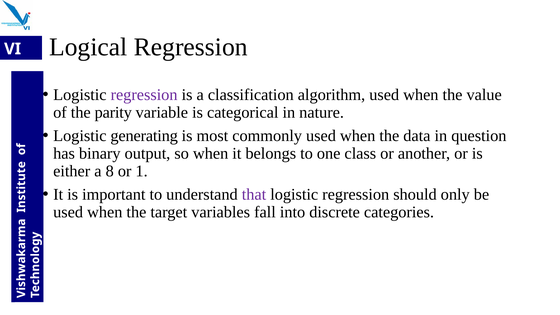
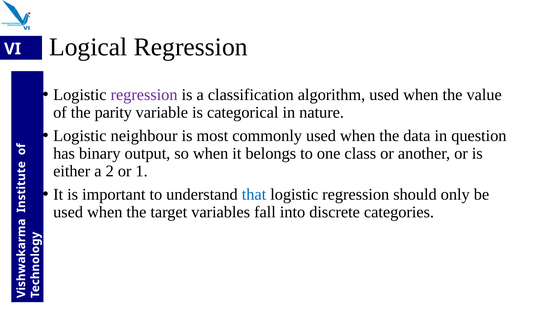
generating: generating -> neighbour (144, 136)
8: 8 -> 2 (110, 171)
that colour: purple -> blue (254, 195)
